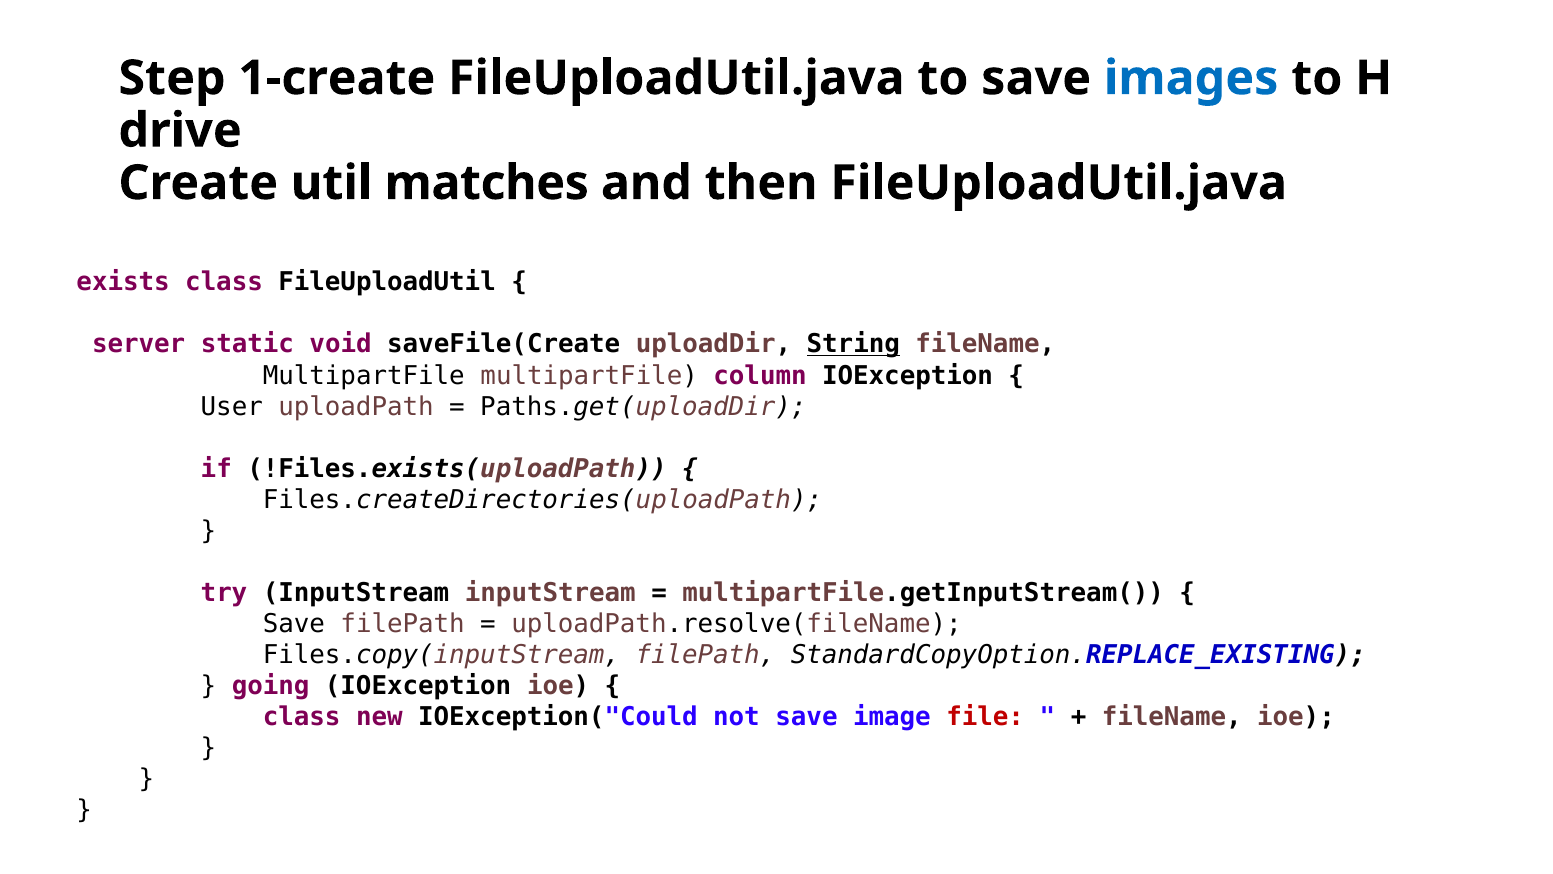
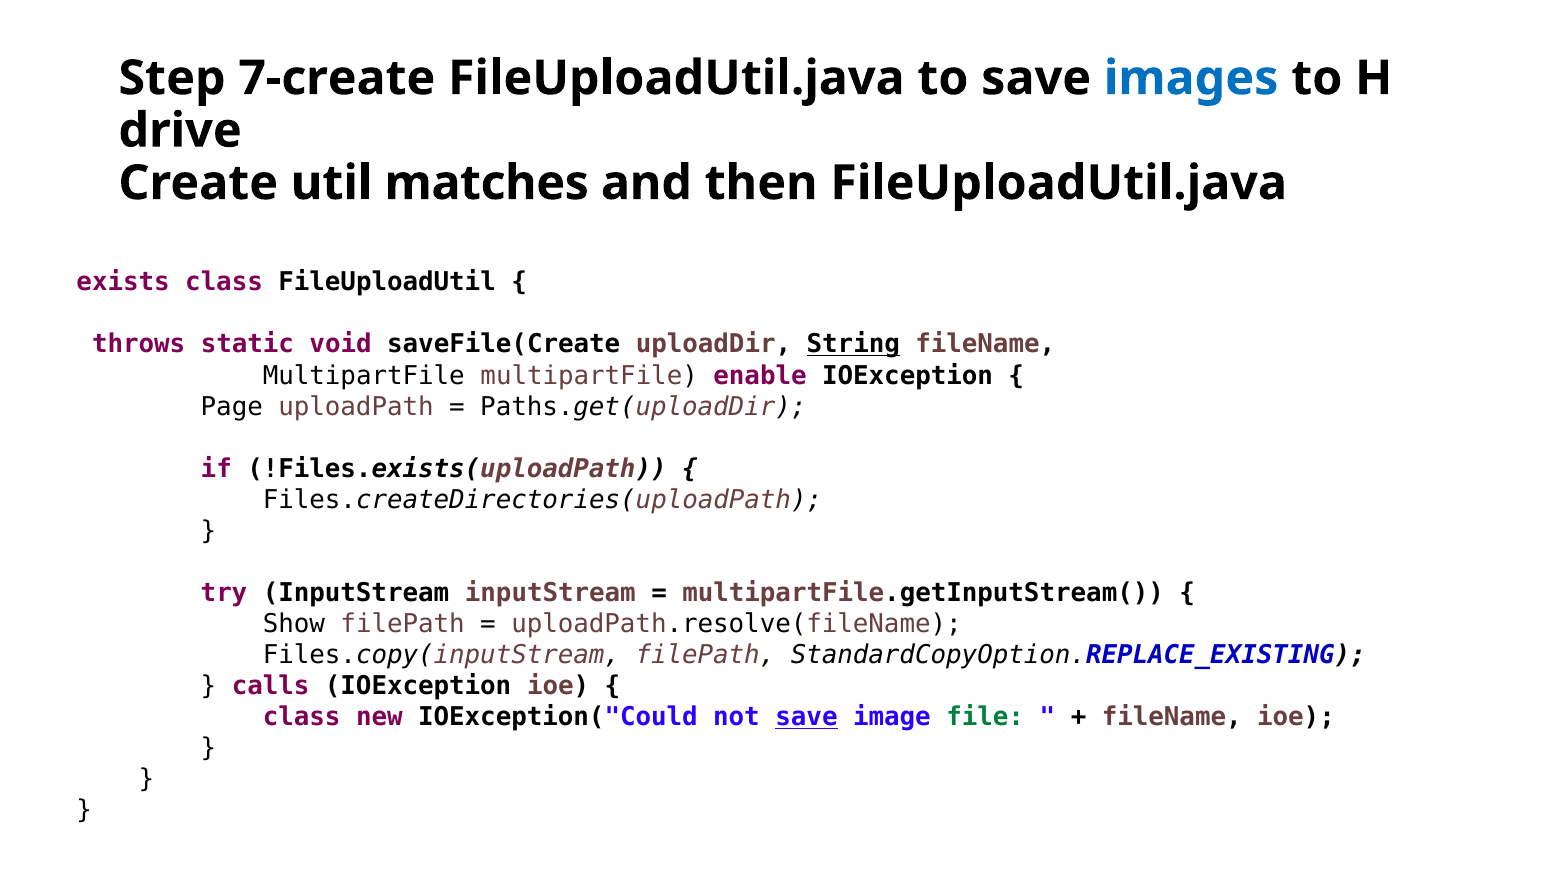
1-create: 1-create -> 7-create (337, 78)
server: server -> throws (139, 344)
column: column -> enable (760, 375)
User: User -> Page (232, 406)
Save: Save -> Show (294, 624)
going: going -> calls (271, 686)
save underline: none -> present (806, 717)
file colour: red -> green (985, 717)
